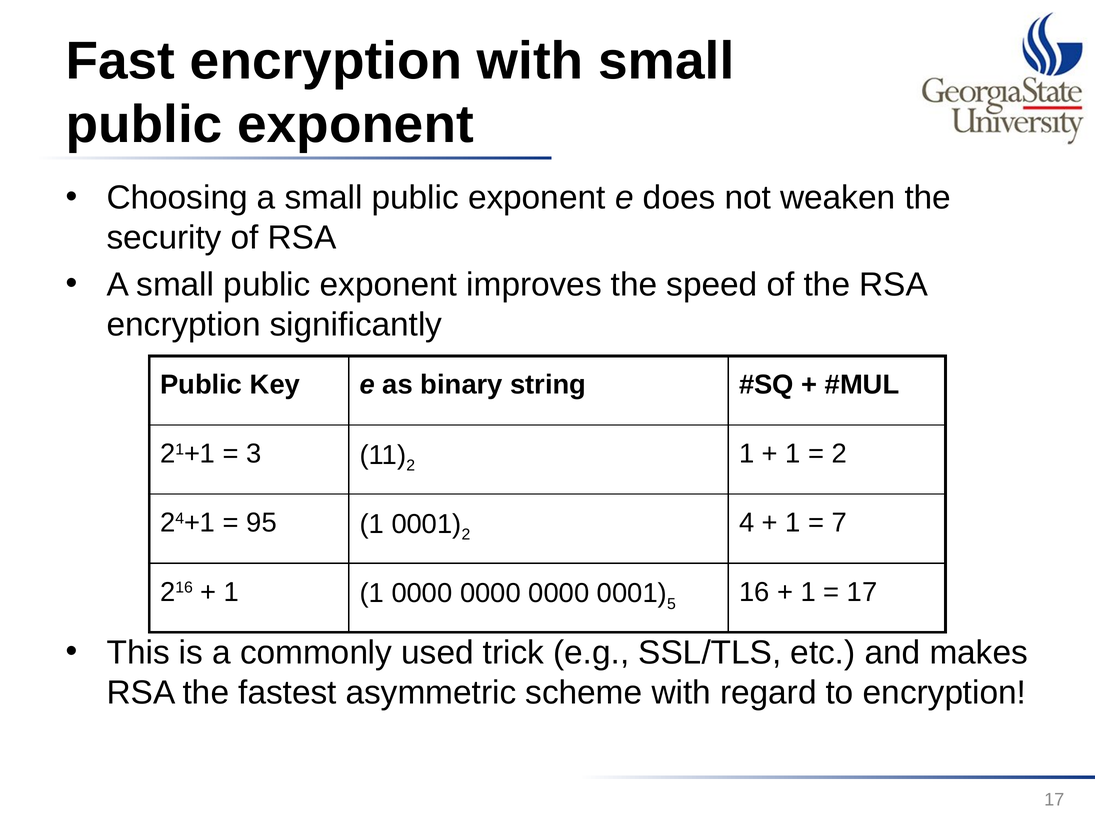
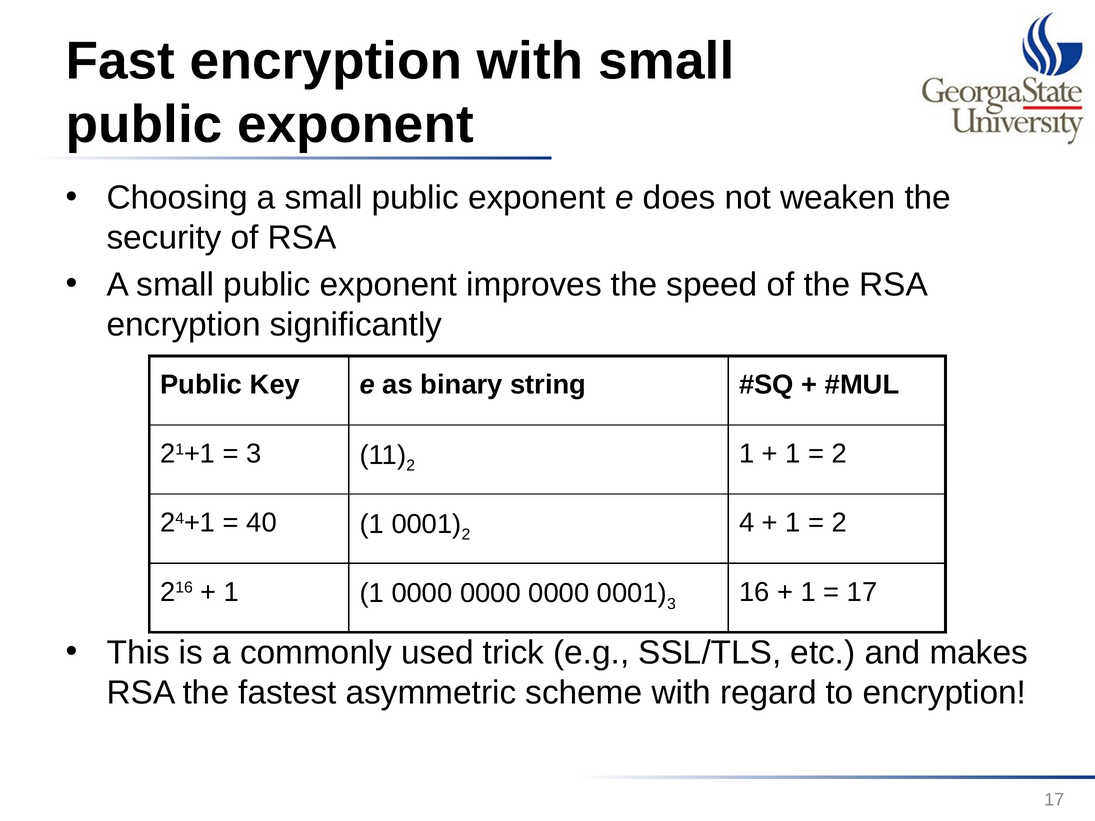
95: 95 -> 40 (262, 523)
7: 7 -> 2 (839, 523)
5: 5 -> 3 (672, 604)
